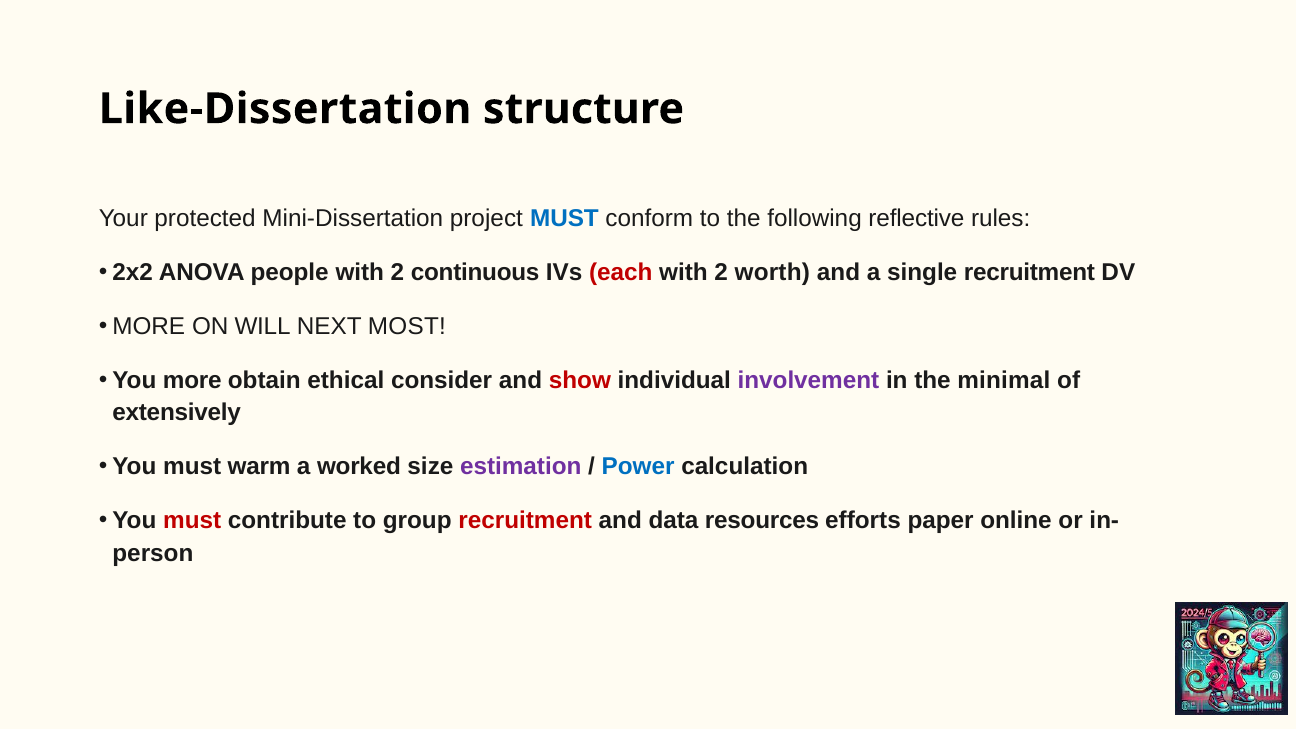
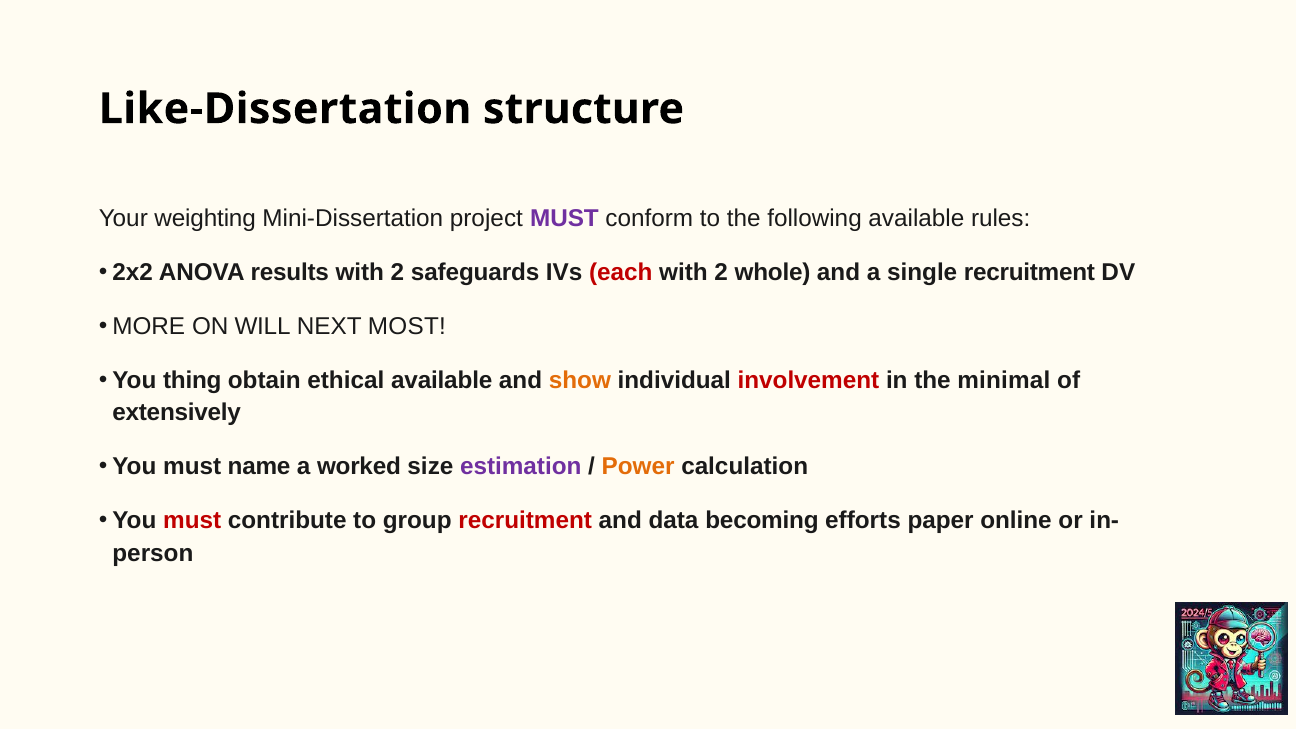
protected: protected -> weighting (205, 218)
MUST colour: blue -> purple (564, 218)
following reflective: reflective -> available (916, 218)
people: people -> results (290, 272)
continuous: continuous -> safeguards (475, 272)
worth: worth -> whole (773, 272)
You more: more -> thing (192, 380)
ethical consider: consider -> available (442, 380)
show colour: red -> orange (580, 380)
involvement colour: purple -> red (808, 380)
warm: warm -> name (259, 467)
Power colour: blue -> orange (638, 467)
resources: resources -> becoming (762, 521)
